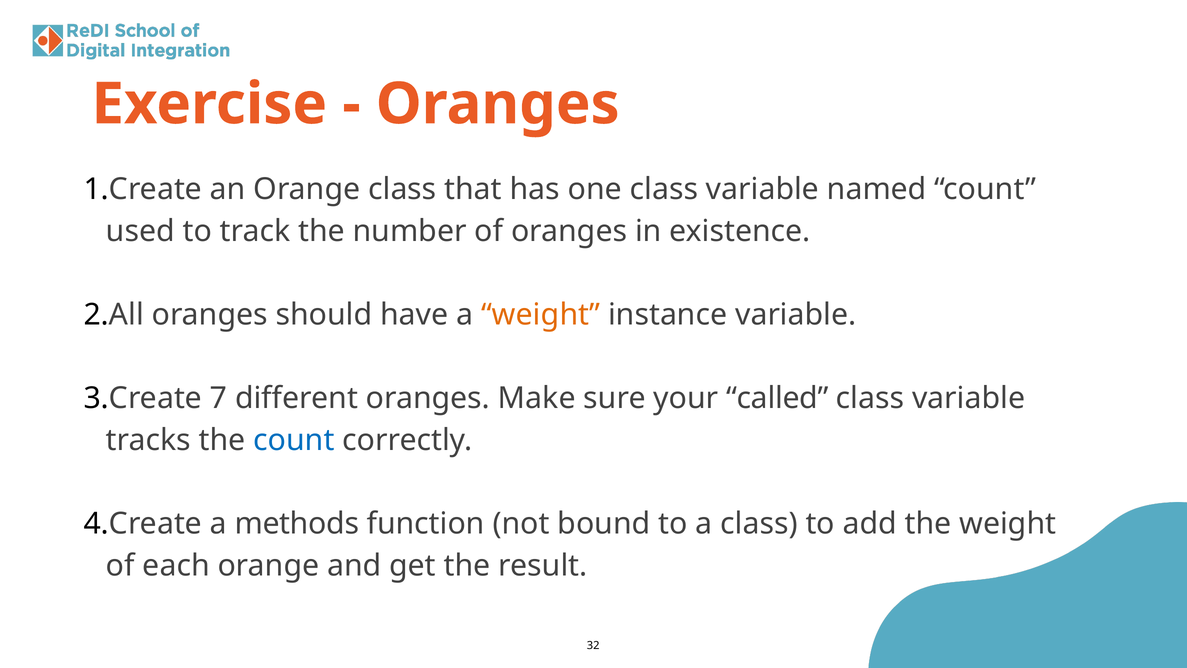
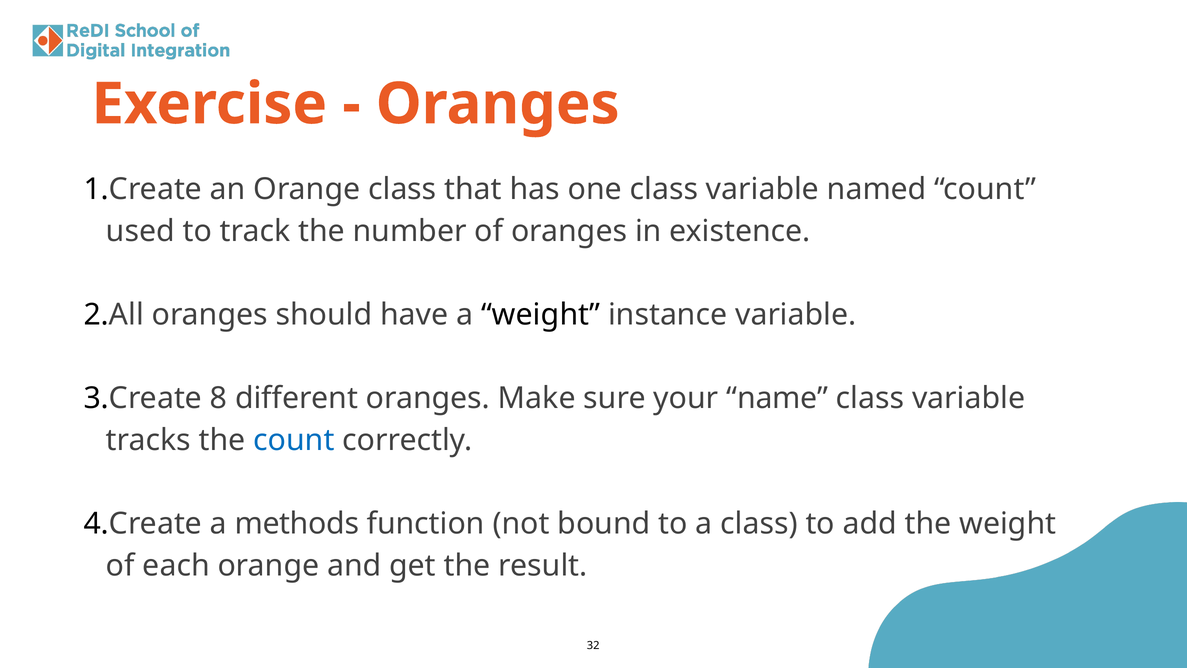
weight colour: orange -> black (541, 315)
7: 7 -> 8 (219, 398)
called: called -> name (777, 398)
